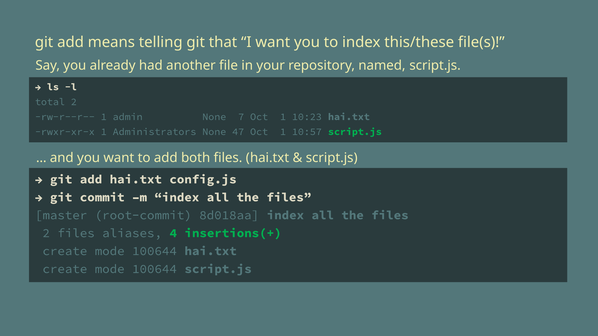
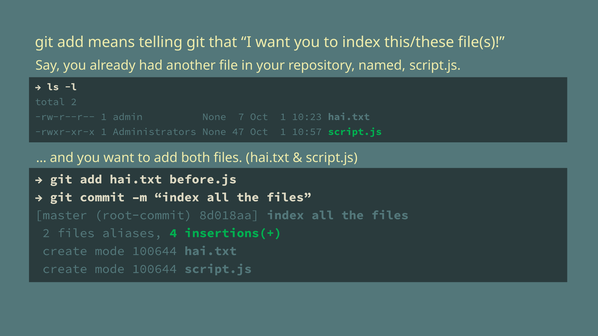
config.js: config.js -> before.js (203, 180)
